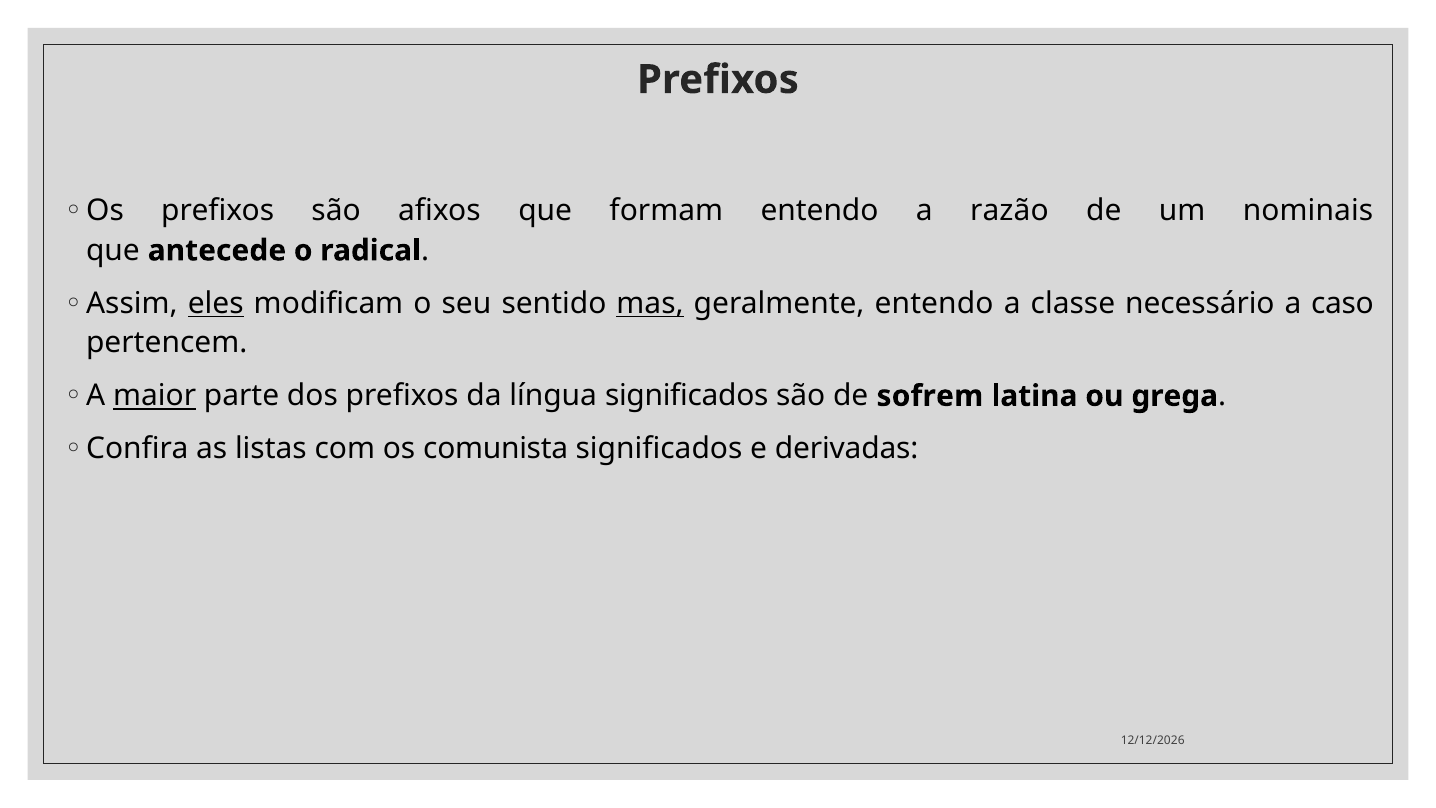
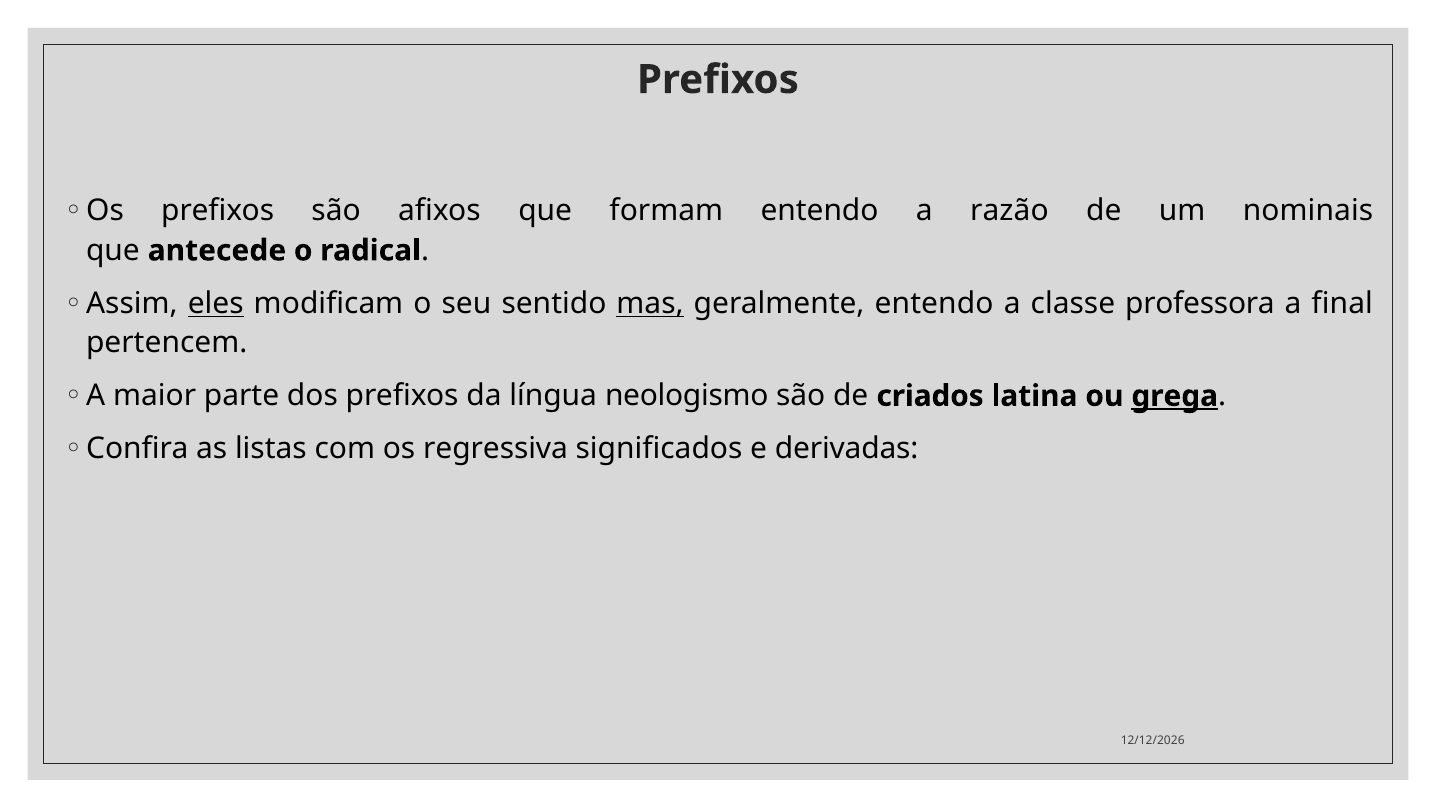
necessário: necessário -> professora (1200, 303)
caso: caso -> final (1342, 303)
maior underline: present -> none (155, 396)
língua significados: significados -> neologismo (687, 396)
sofrem: sofrem -> criados (930, 396)
grega underline: none -> present (1175, 396)
comunista: comunista -> regressiva (496, 449)
